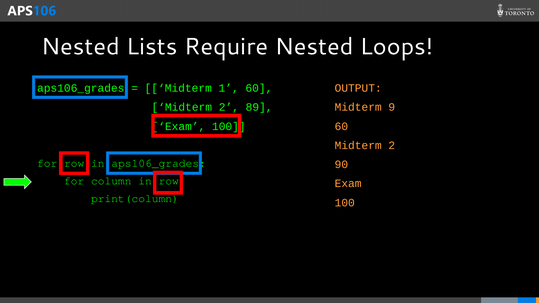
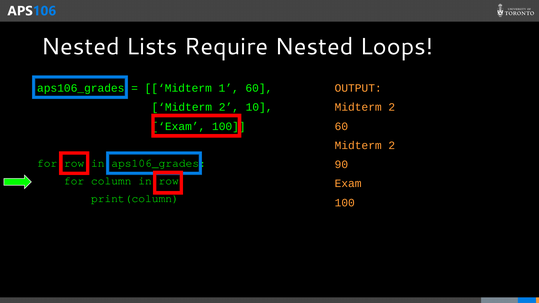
89: 89 -> 10 (259, 107)
9: 9 -> 2 (392, 107)
